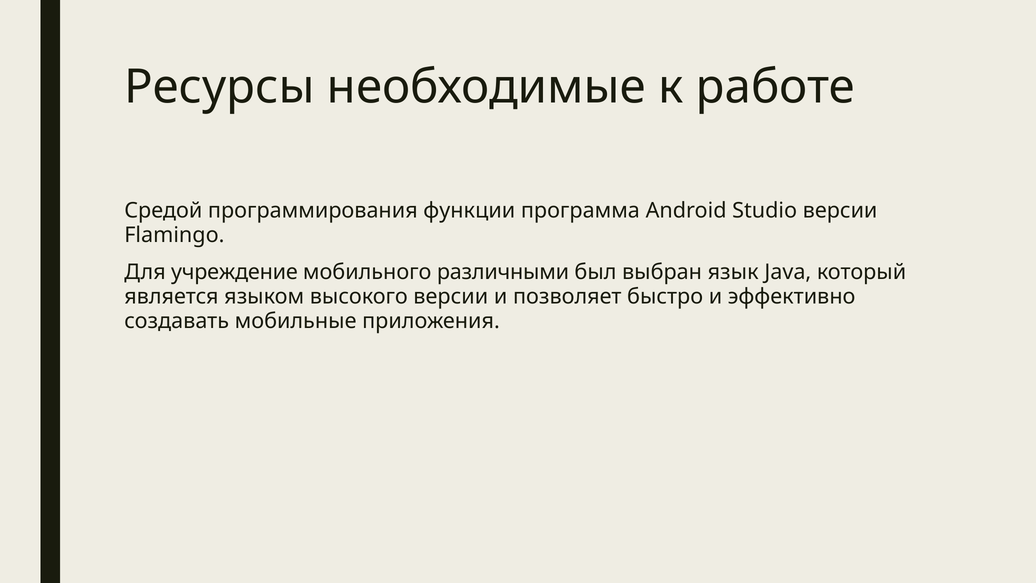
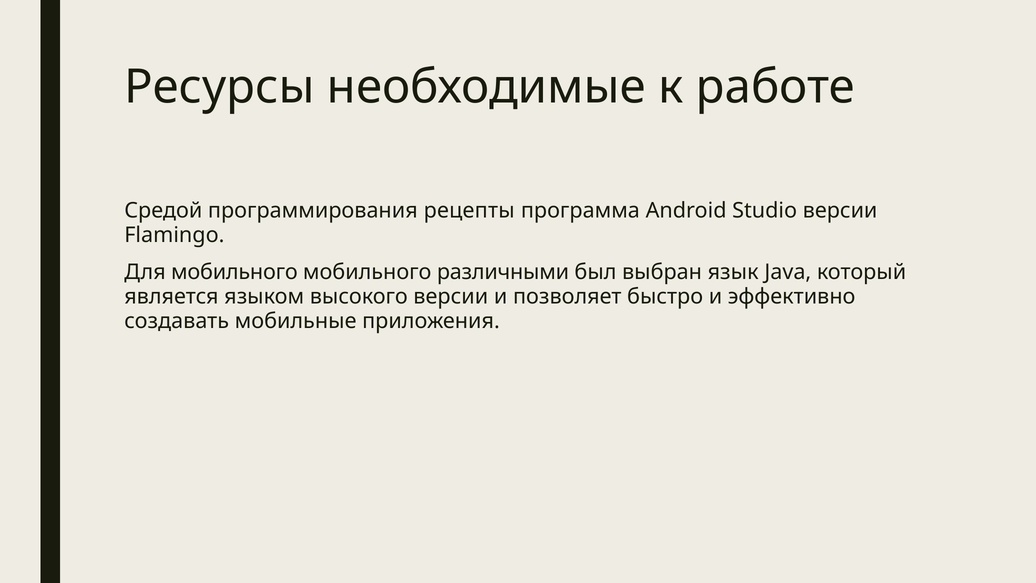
функции: функции -> рецепты (469, 210)
Для учреждение: учреждение -> мобильного (234, 272)
